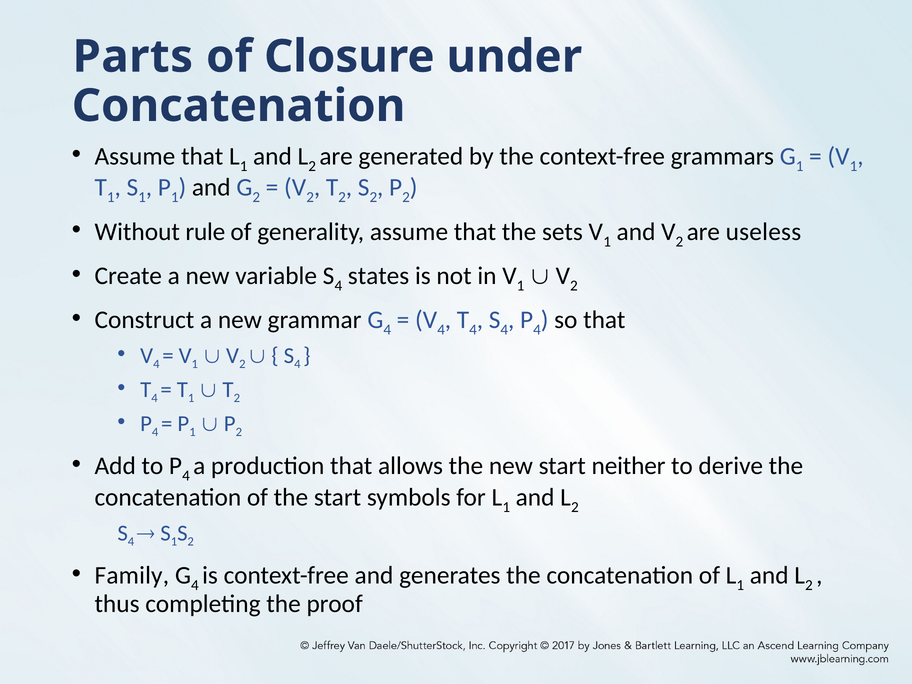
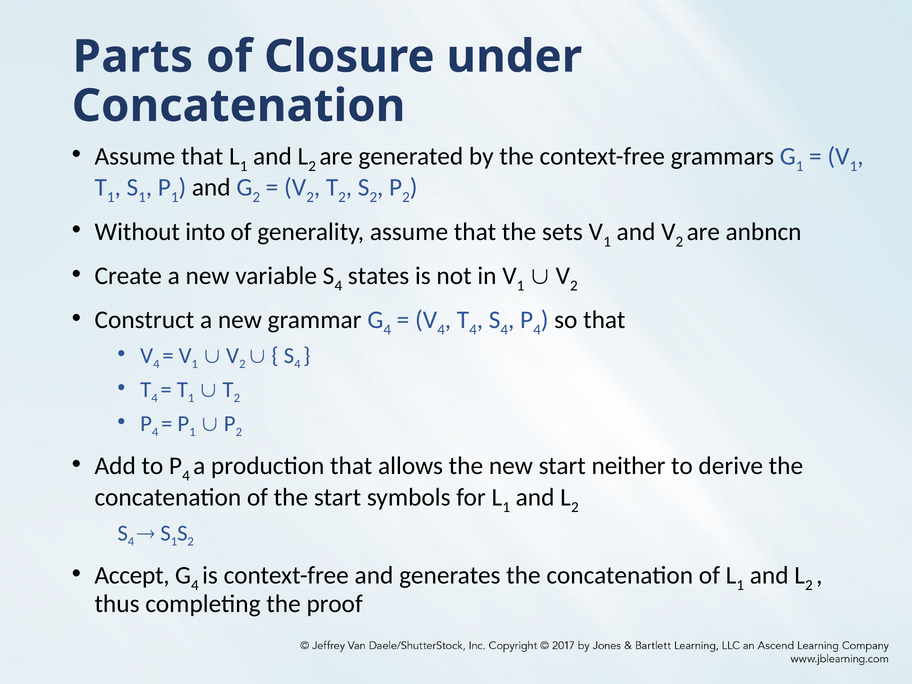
rule: rule -> into (205, 232)
useless: useless -> anbncn (764, 232)
Family: Family -> Accept (132, 575)
